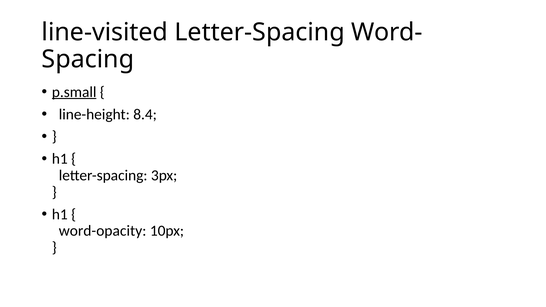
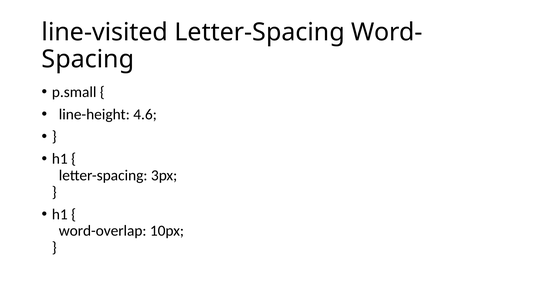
p.small underline: present -> none (74, 92)
8.4: 8.4 -> 4.6 (145, 114)
word-opacity: word-opacity -> word-overlap (103, 231)
